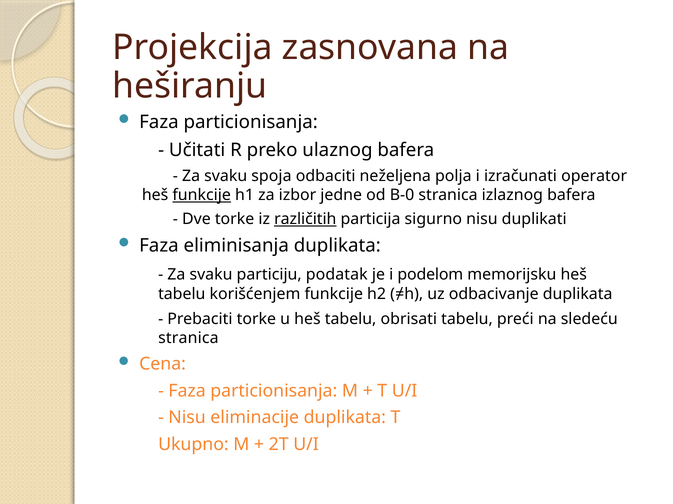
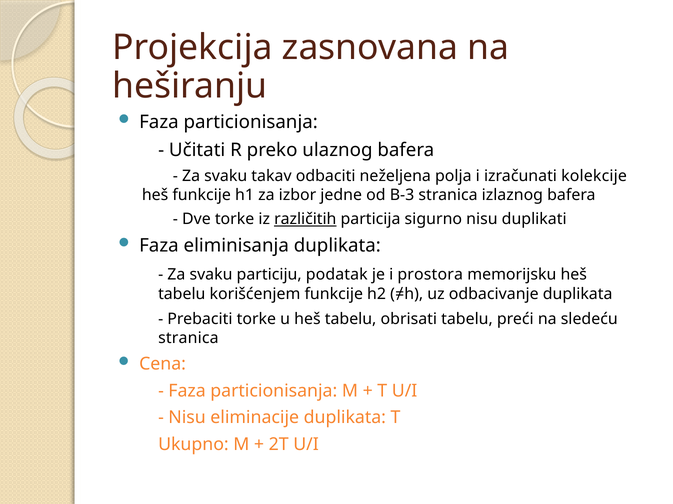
spoja: spoja -> takav (271, 176)
operator: operator -> kolekcije (594, 176)
funkcije underline: present -> none (202, 195)
B-0: B-0 -> B-3 (402, 195)
podelom: podelom -> prostora (430, 275)
